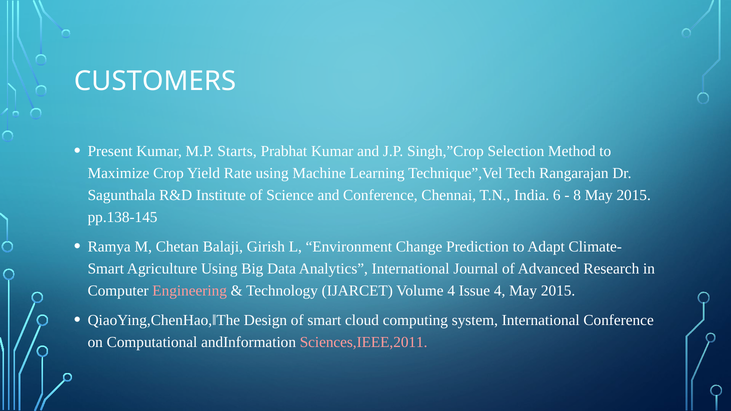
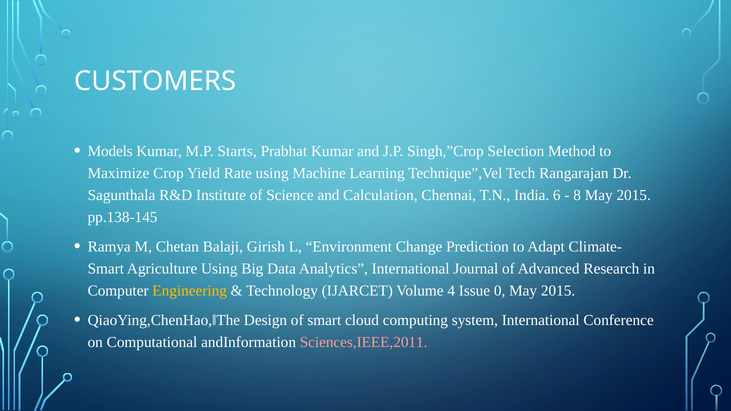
Present: Present -> Models (110, 151)
and Conference: Conference -> Calculation (380, 195)
Engineering colour: pink -> yellow (190, 291)
Issue 4: 4 -> 0 (500, 291)
